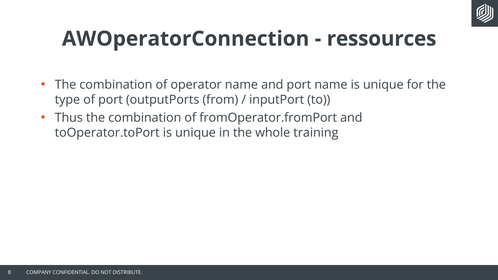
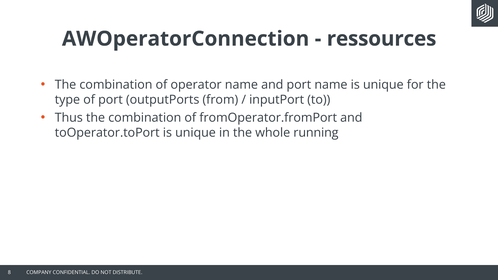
training: training -> running (316, 133)
